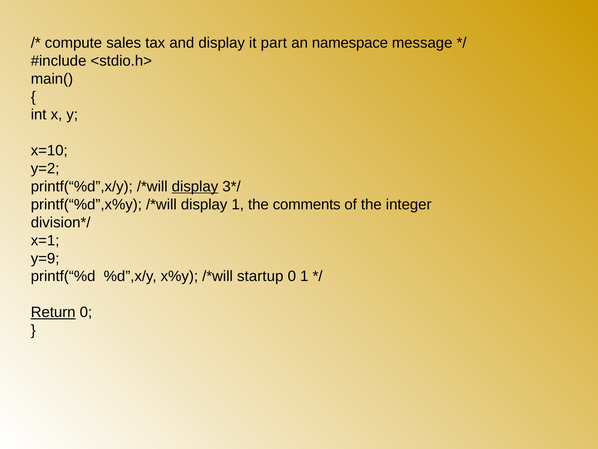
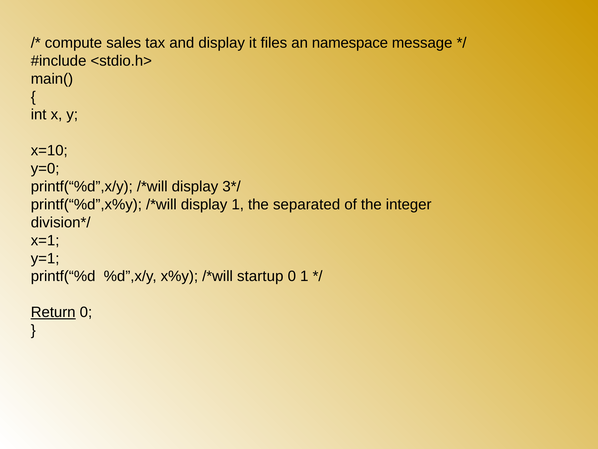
part: part -> files (274, 43)
y=2: y=2 -> y=0 (45, 168)
display underline: present -> none (195, 186)
comments: comments -> separated (307, 204)
y=9: y=9 -> y=1 (45, 258)
